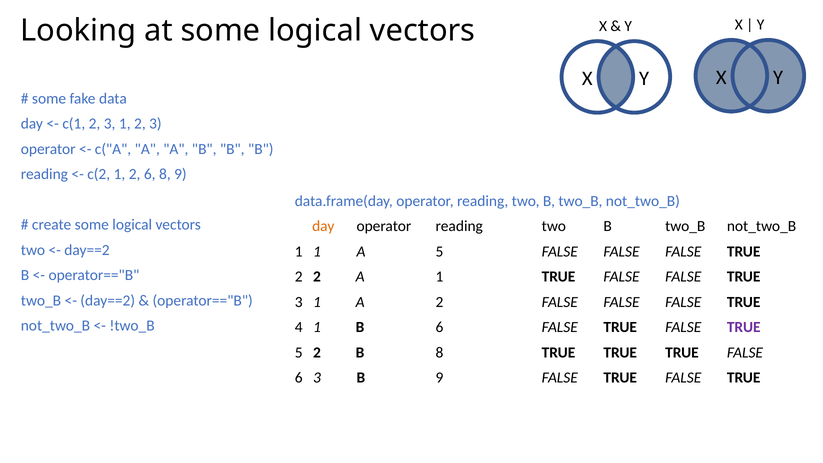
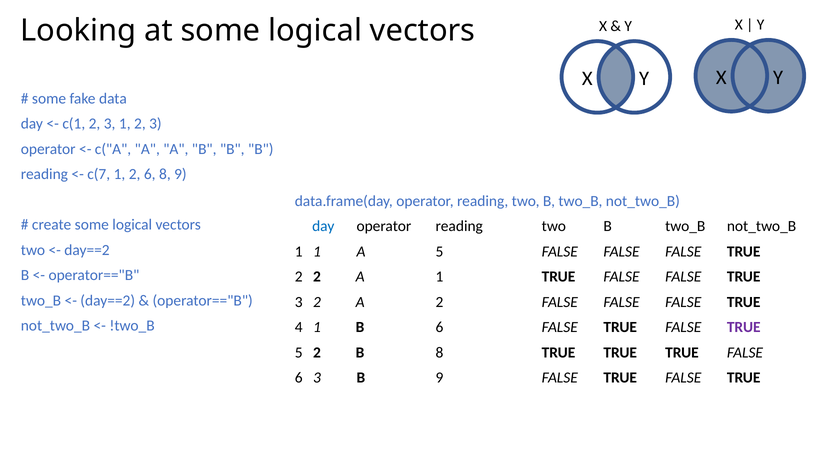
c(2: c(2 -> c(7 (99, 174)
day colour: orange -> blue (323, 226)
1: 1 -> 2 (317, 302)
